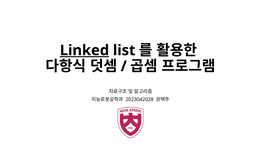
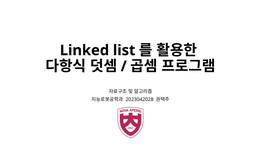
Linked underline: present -> none (84, 50)
